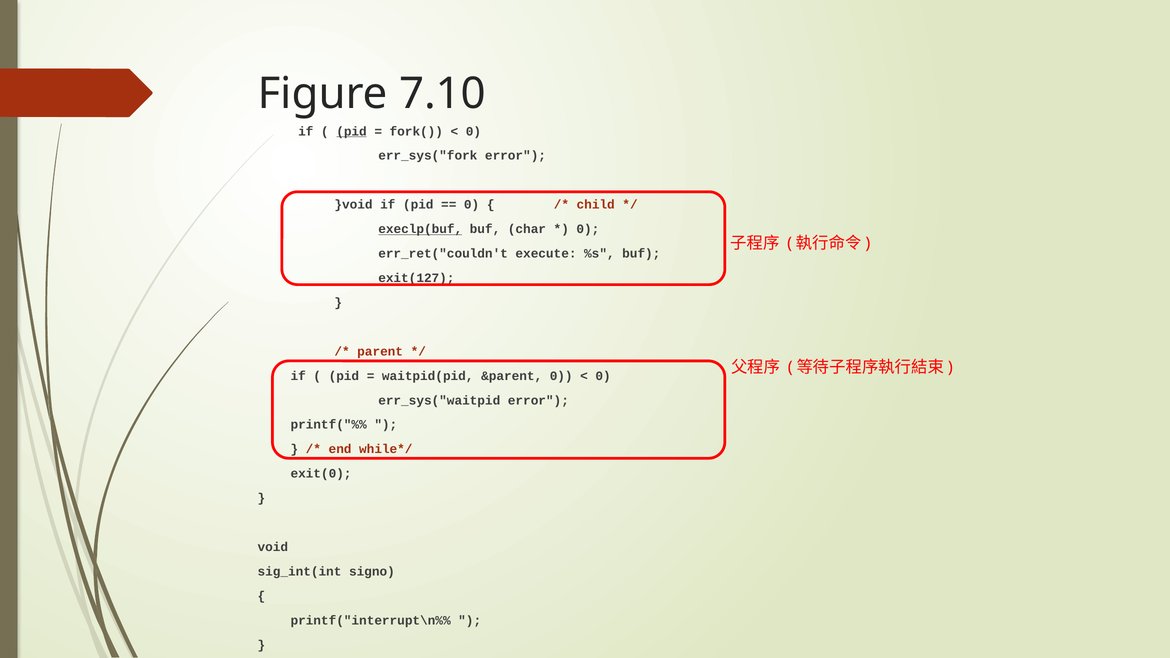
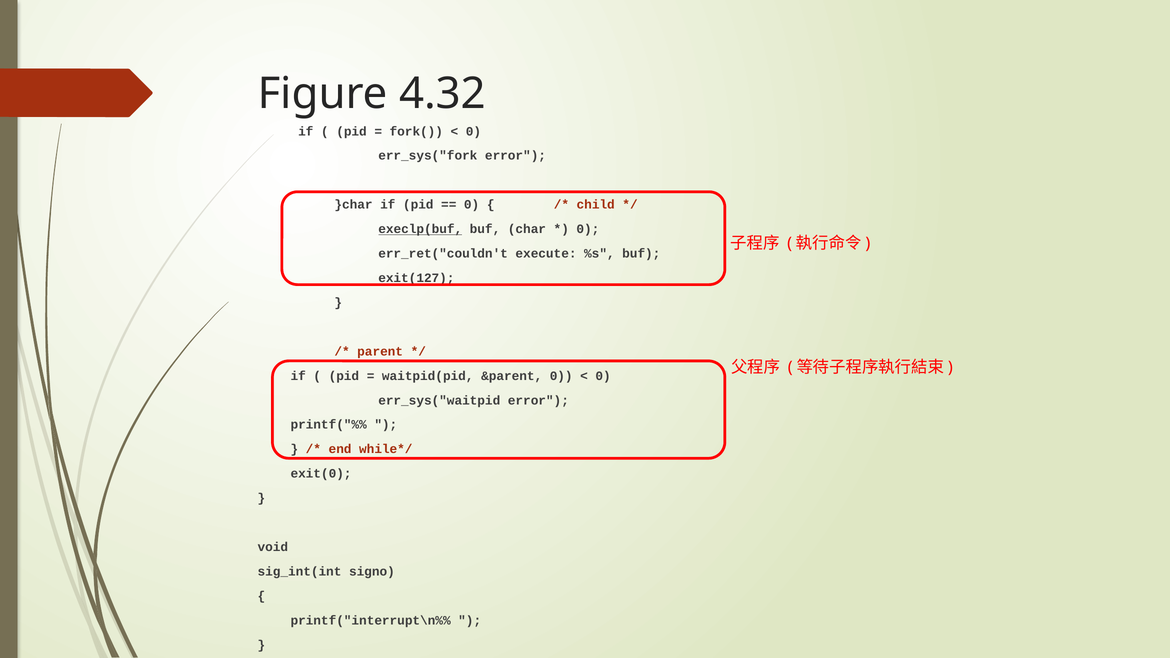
7.10: 7.10 -> 4.32 (443, 94)
pid underline: present -> none (352, 131)
}void: }void -> }char (353, 205)
